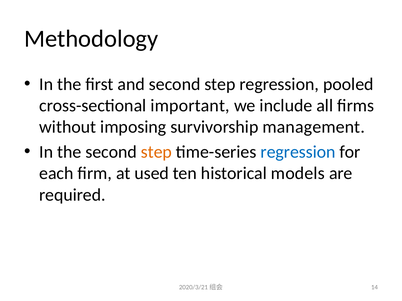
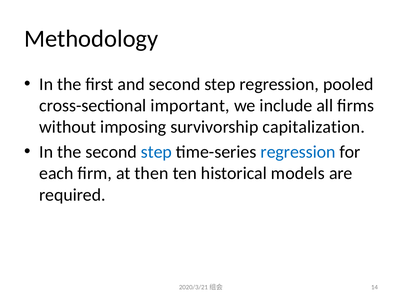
management: management -> capitalization (314, 127)
step colour: orange -> blue (156, 152)
used: used -> then (152, 174)
